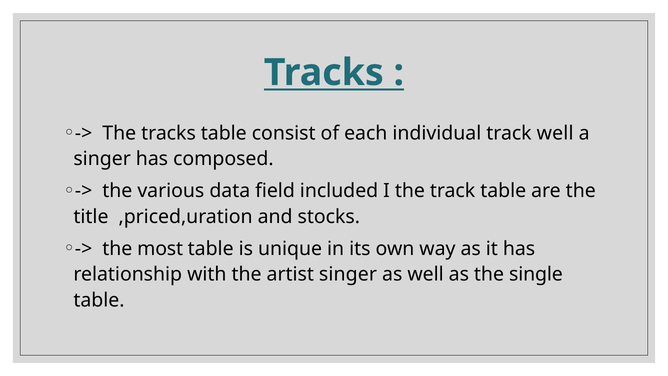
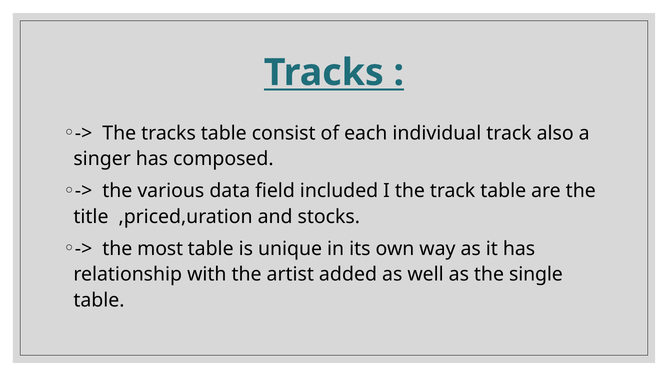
track well: well -> also (555, 133)
artist singer: singer -> added (348, 274)
